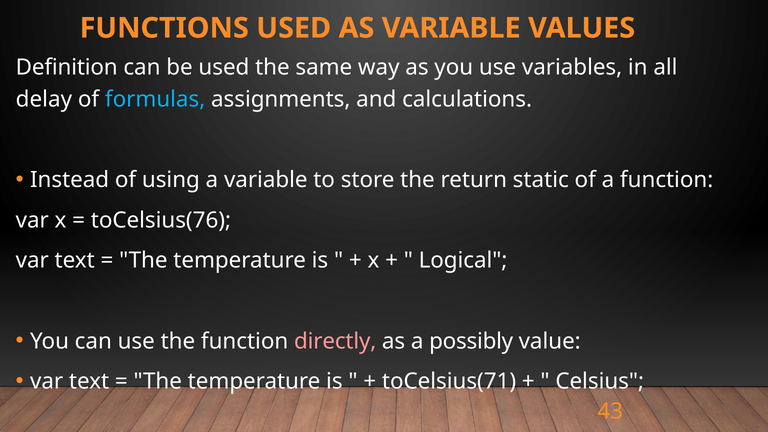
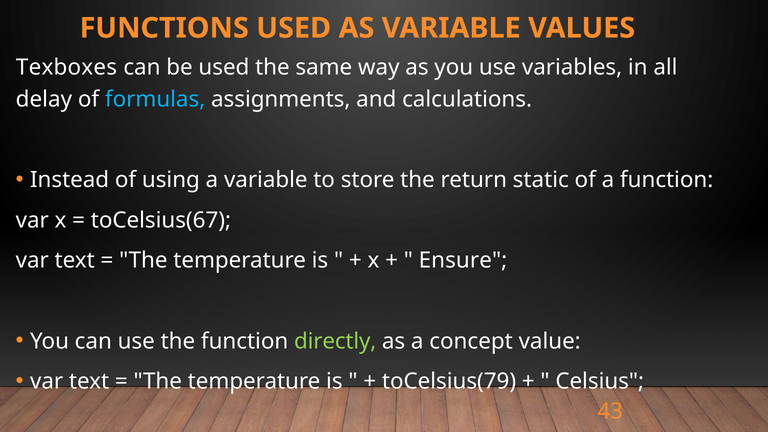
Definition: Definition -> Texboxes (67, 67)
toCelsius(76: toCelsius(76 -> toCelsius(67 (161, 220)
Logical: Logical -> Ensure (463, 261)
directly colour: pink -> light green (335, 341)
possibly: possibly -> concept (471, 341)
toCelsius(71: toCelsius(71 -> toCelsius(79 (449, 381)
